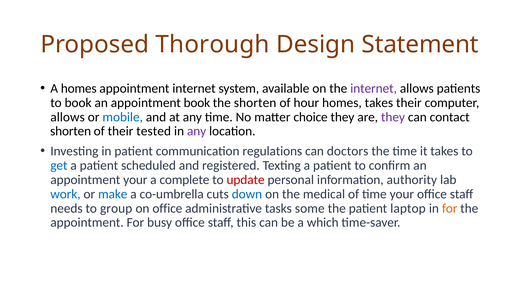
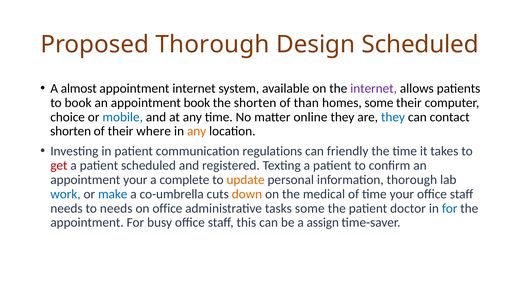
Design Statement: Statement -> Scheduled (420, 45)
A homes: homes -> almost (79, 88)
hour: hour -> than (306, 103)
homes takes: takes -> some (379, 103)
allows: allows -> choice (68, 117)
choice: choice -> online (310, 117)
they colour: purple -> blue (393, 117)
tested: tested -> where (154, 131)
any colour: purple -> orange (197, 131)
doctors: doctors -> friendly (348, 151)
get colour: blue -> red (59, 165)
update colour: red -> orange (246, 180)
information authority: authority -> thorough (412, 180)
down colour: blue -> orange (247, 194)
to group: group -> needs (116, 208)
laptop: laptop -> doctor (408, 208)
for colour: orange -> blue (450, 208)
which: which -> assign (323, 223)
